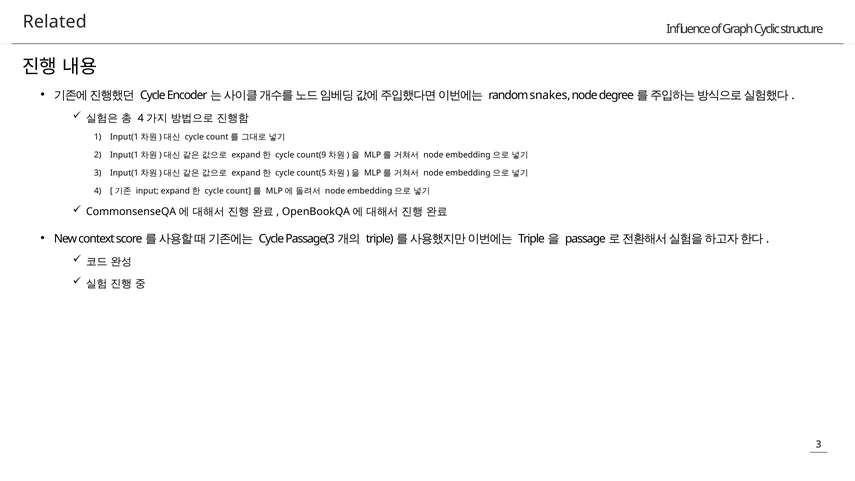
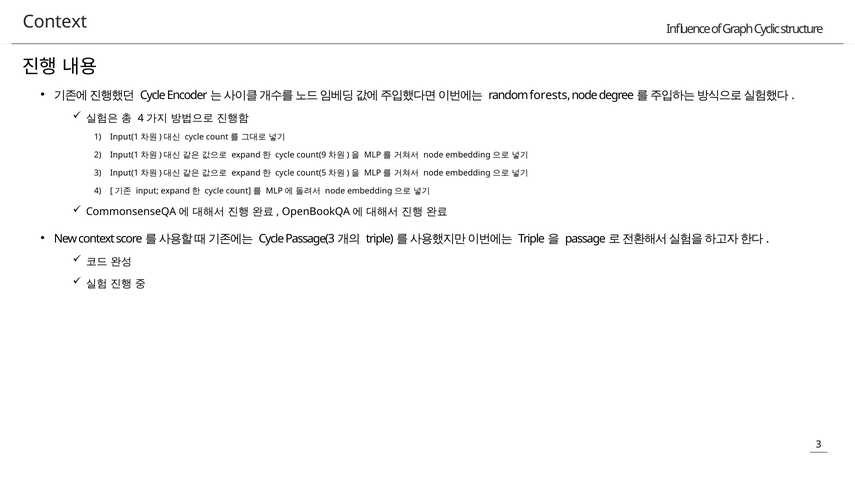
Related: Related -> Context (55, 22)
snakes: snakes -> forests (550, 95)
